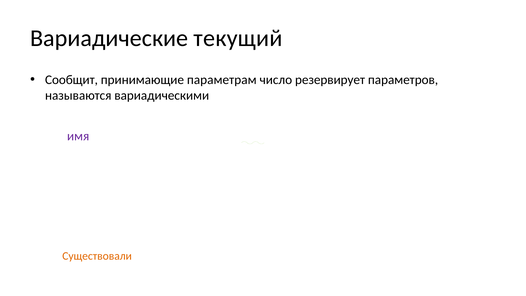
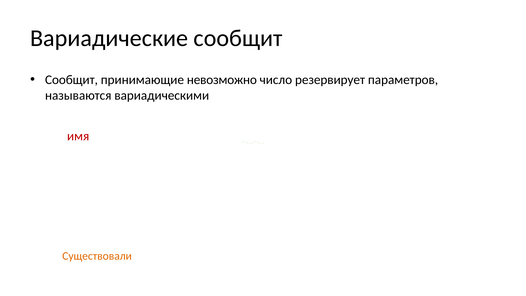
Вариадические текущий: текущий -> сообщит (238, 38)
параметрам: параметрам -> невозможно (222, 80)
имя colour: purple -> red (78, 136)
